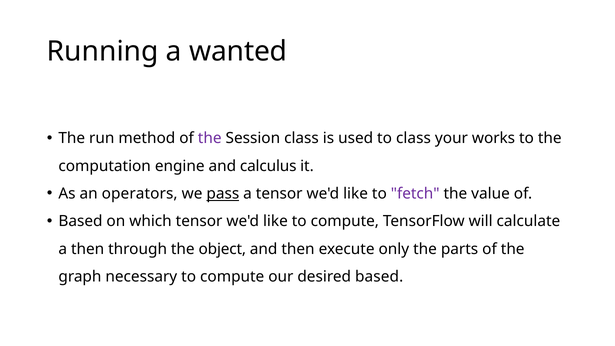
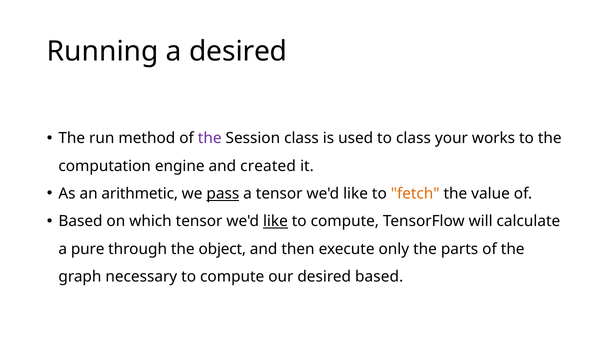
a wanted: wanted -> desired (238, 52)
calculus: calculus -> created (268, 166)
operators: operators -> arithmetic (140, 194)
fetch colour: purple -> orange (415, 194)
like underline: none -> present (275, 221)
a then: then -> pure (88, 249)
